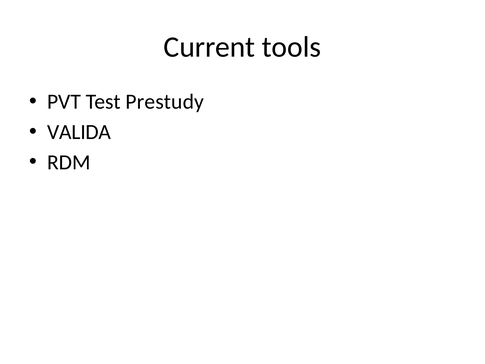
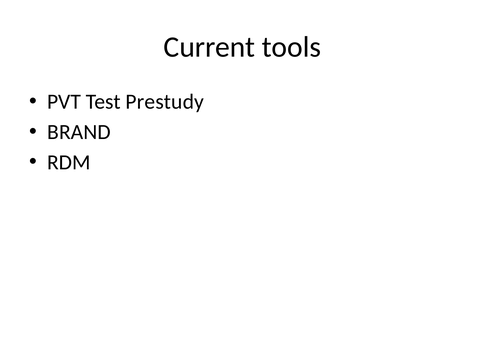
VALIDA: VALIDA -> BRAND (79, 132)
